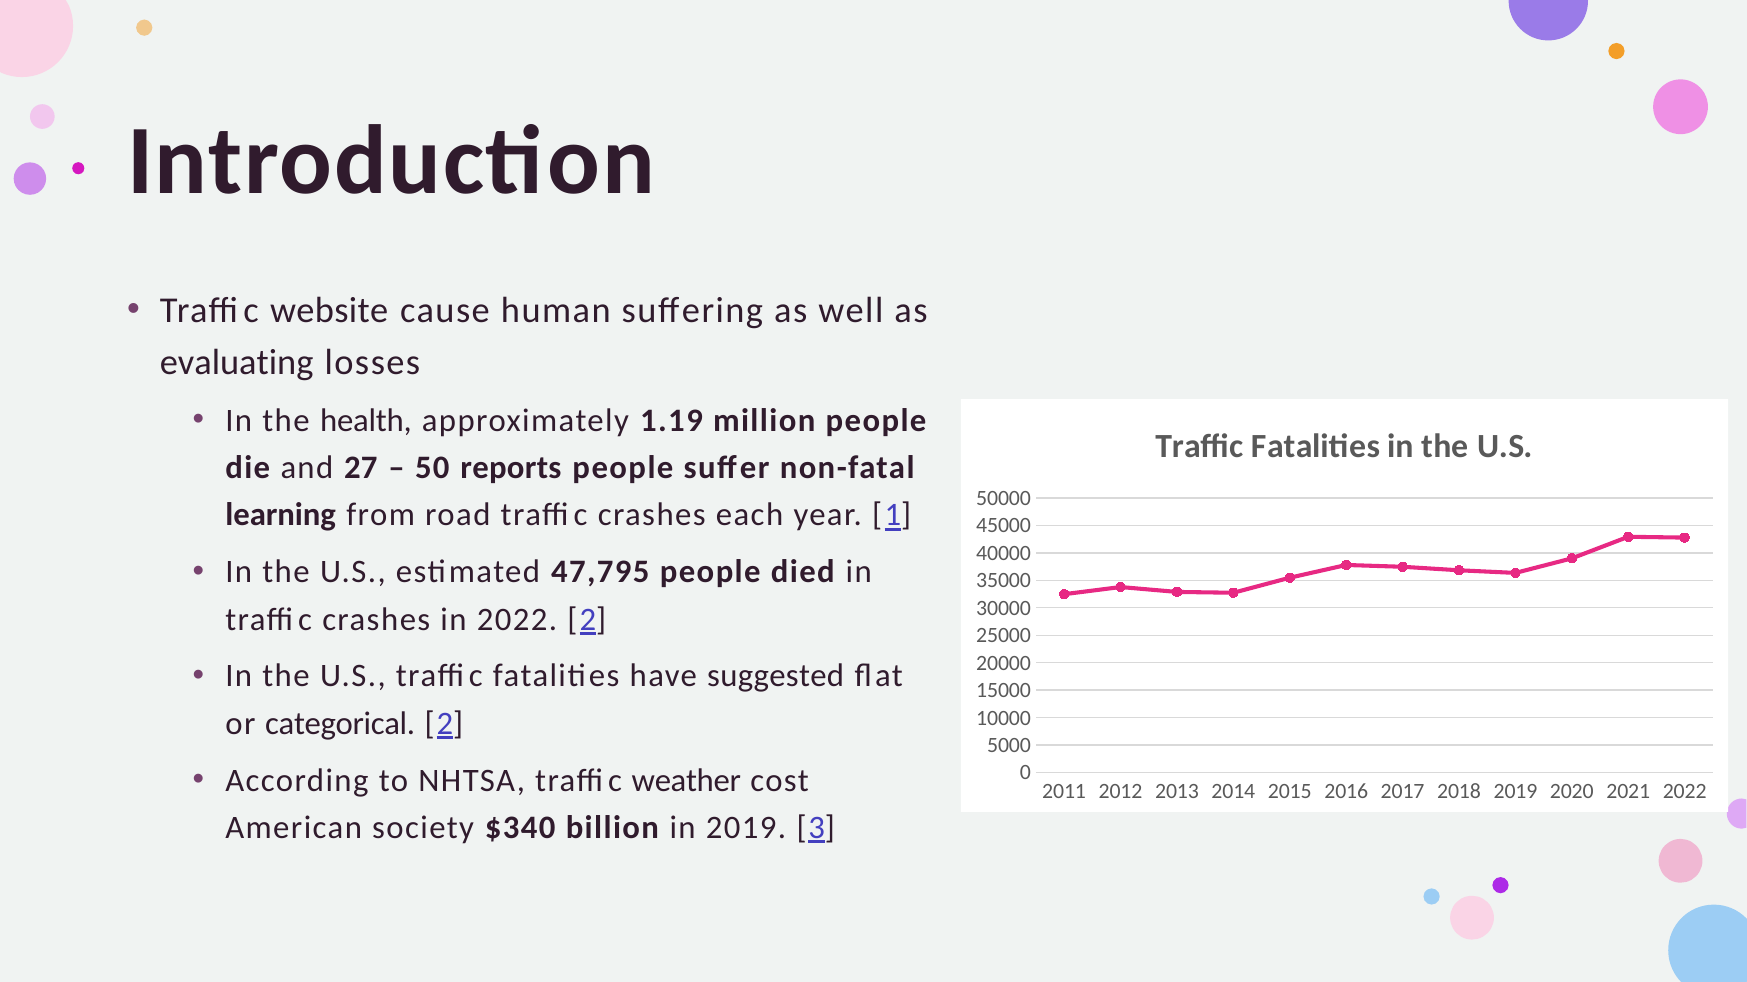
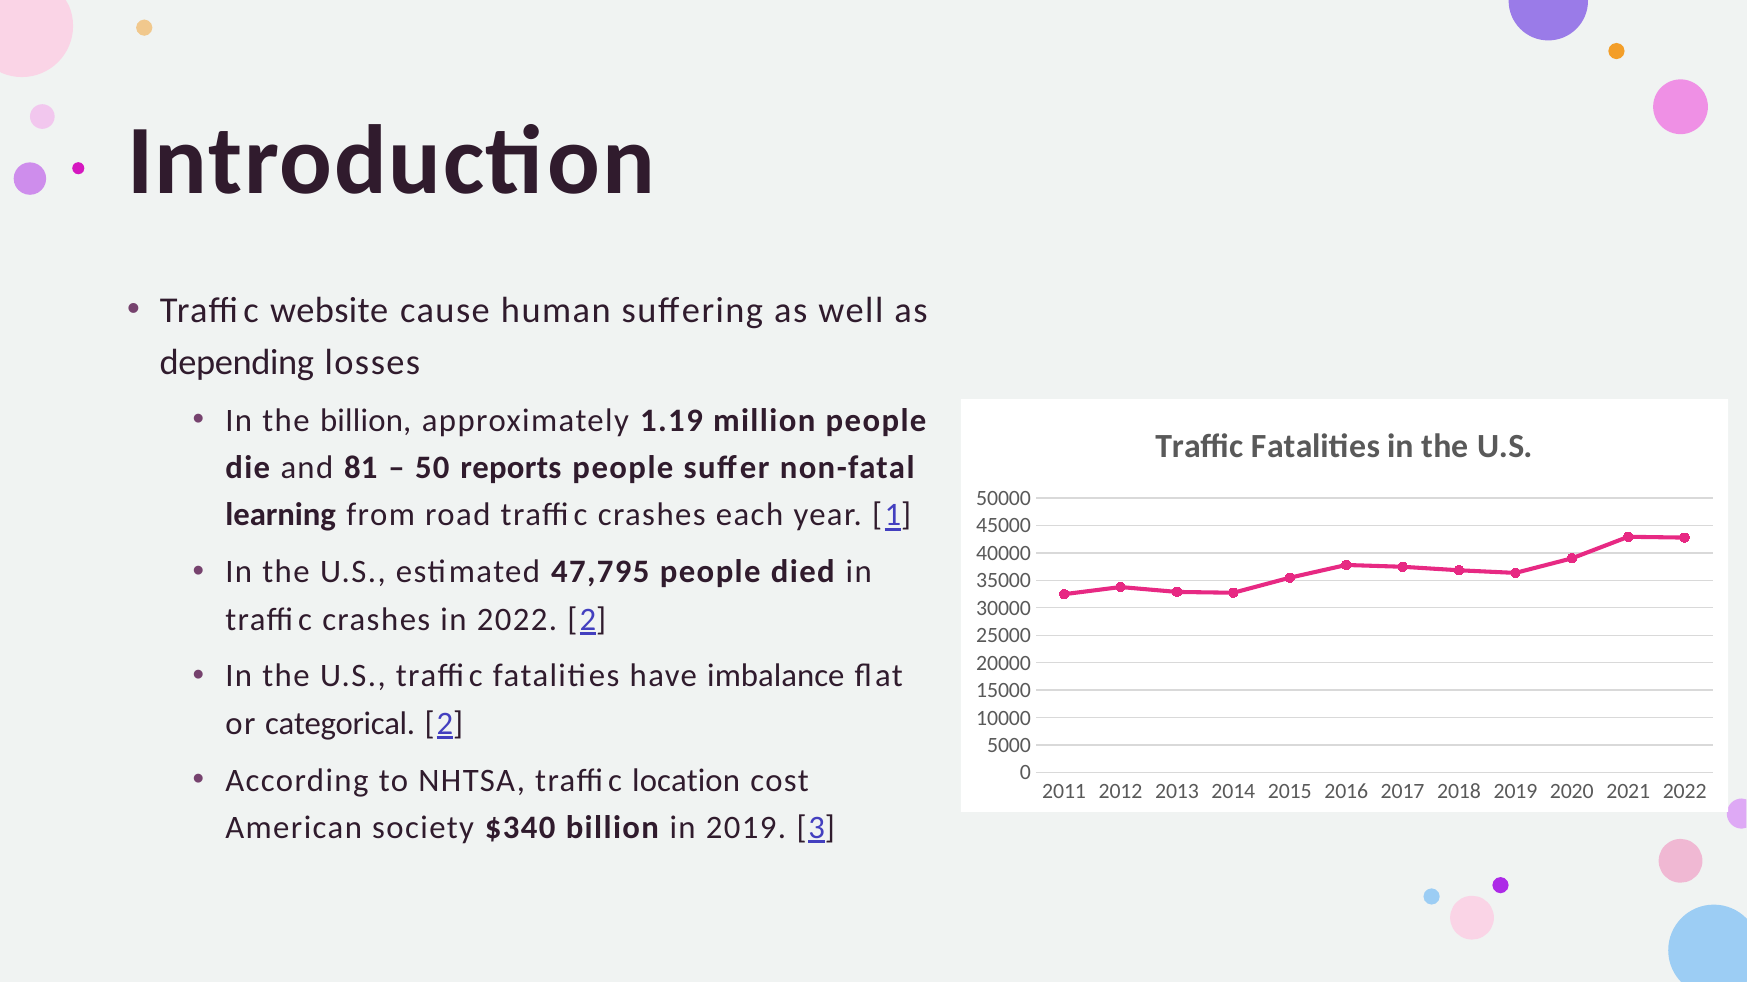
evaluating: evaluating -> depending (237, 363)
the health: health -> billion (366, 421)
27: 27 -> 81 (361, 468)
suggested: suggested -> imbalance (776, 677)
weather: weather -> location (686, 781)
